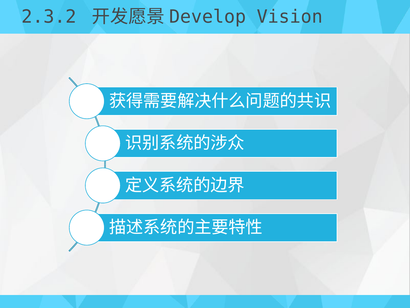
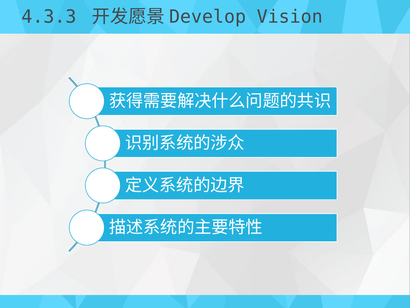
2.3.2: 2.3.2 -> 4.3.3 (49, 17)
